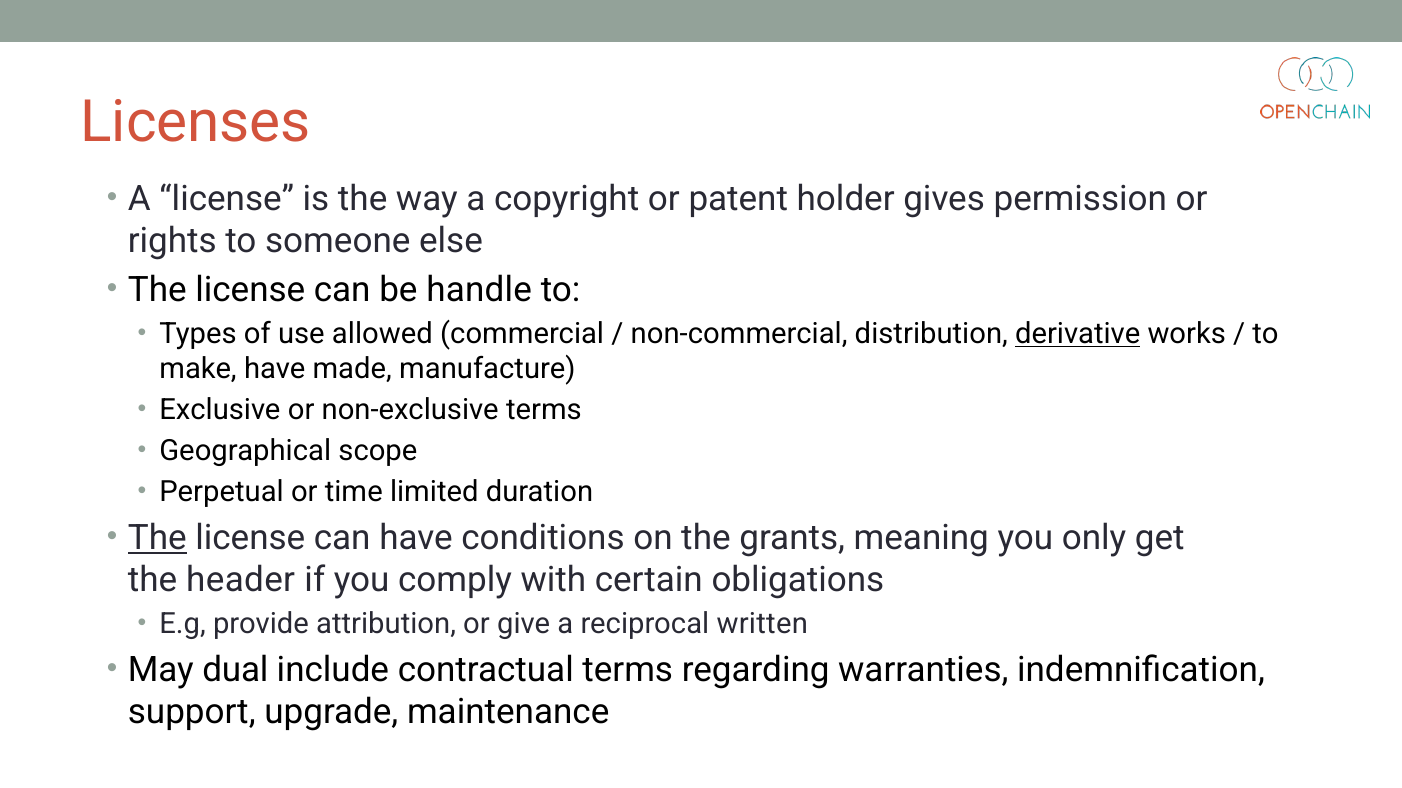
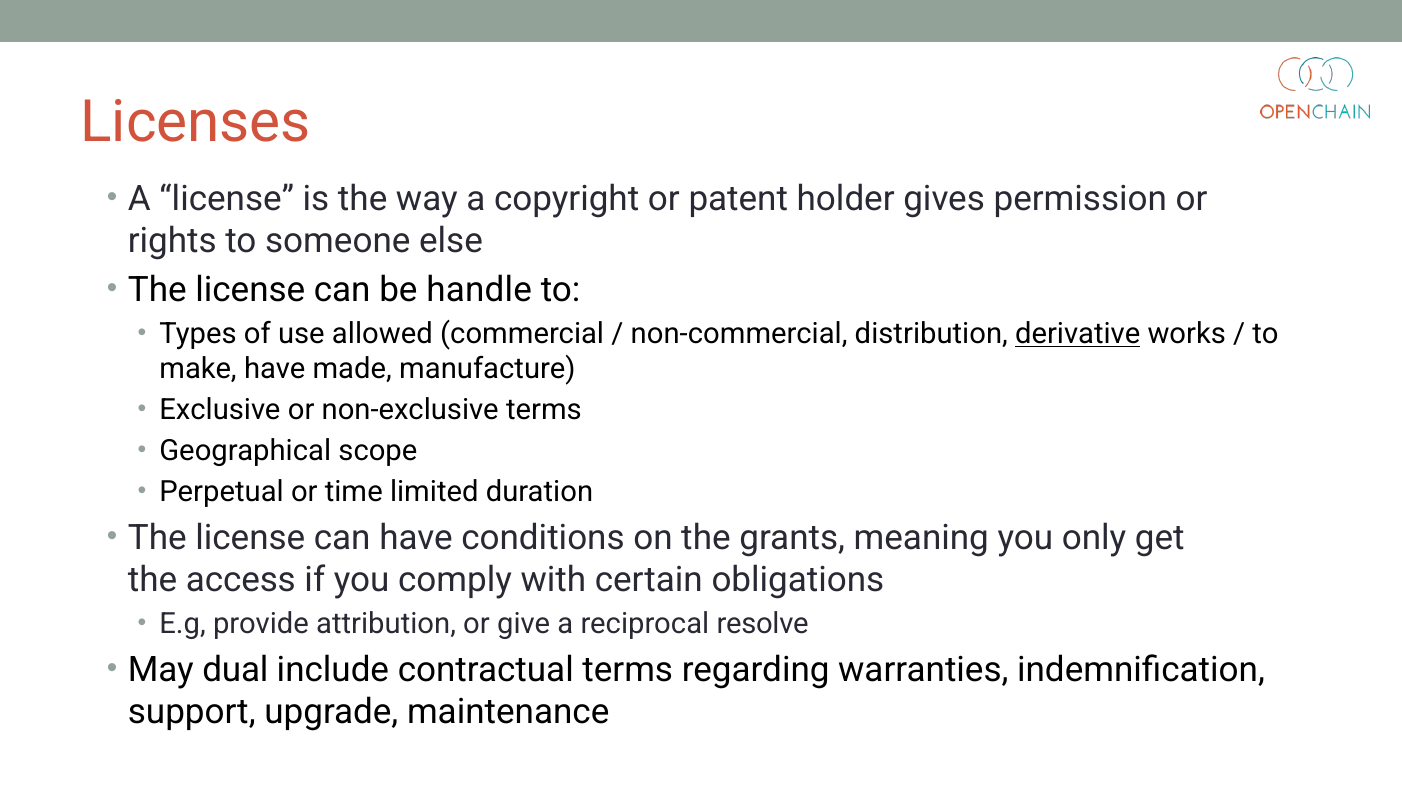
The underline: present -> none (157, 538)
header: header -> access (241, 580)
written: written -> resolve (763, 624)
